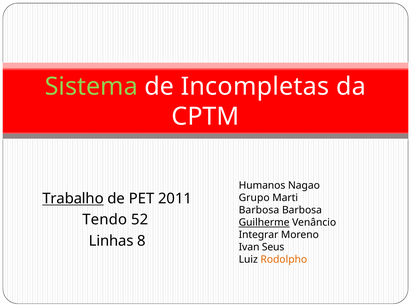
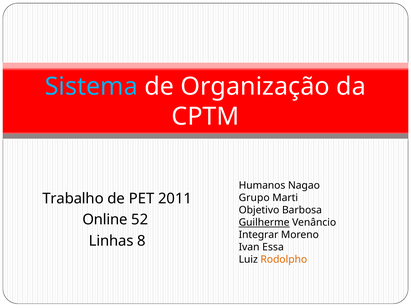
Sistema colour: light green -> light blue (91, 87)
Incompletas: Incompletas -> Organização (255, 87)
Trabalho underline: present -> none (73, 199)
Barbosa: Barbosa -> Objetivo (259, 210)
Tendo: Tendo -> Online (105, 220)
Seus: Seus -> Essa (273, 247)
